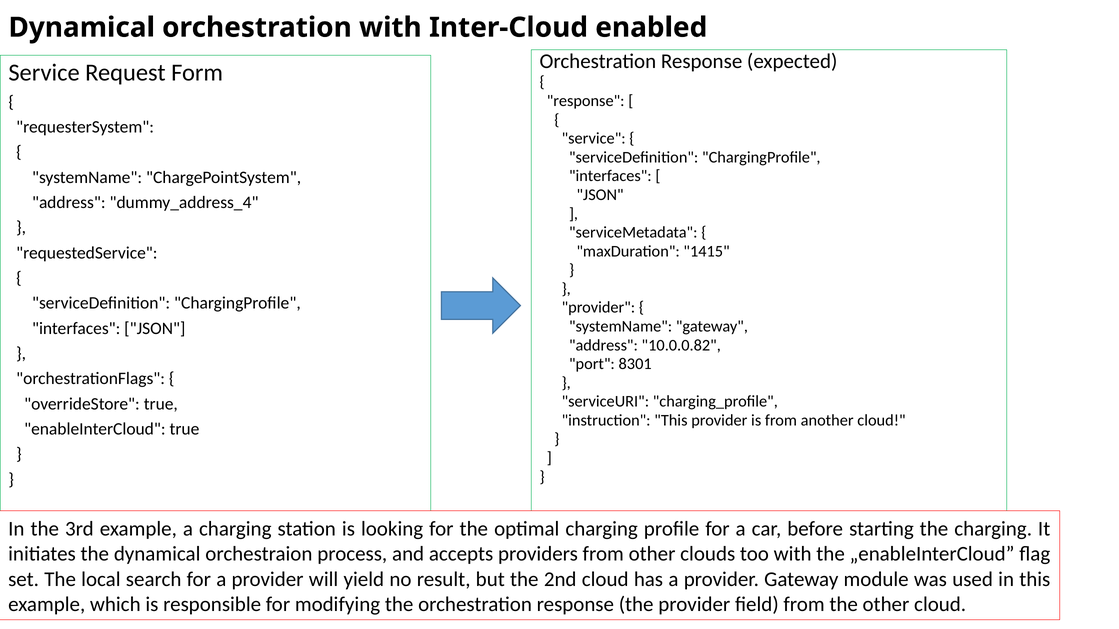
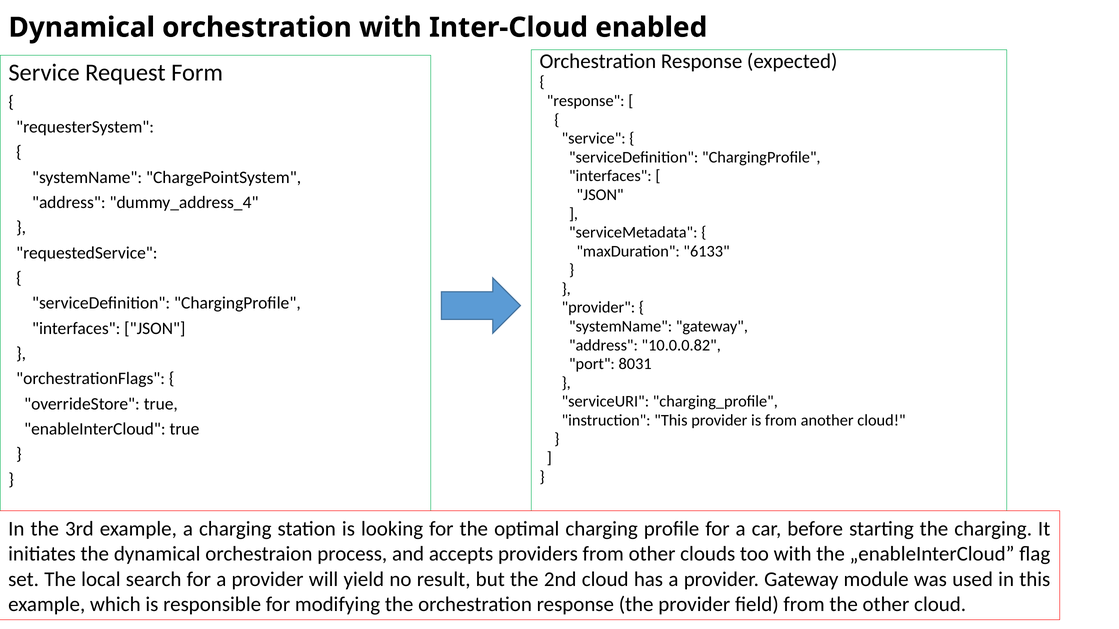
1415: 1415 -> 6133 (707, 251)
8301: 8301 -> 8031 (635, 364)
